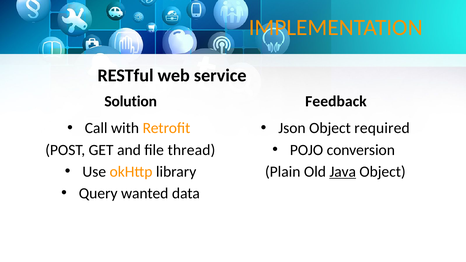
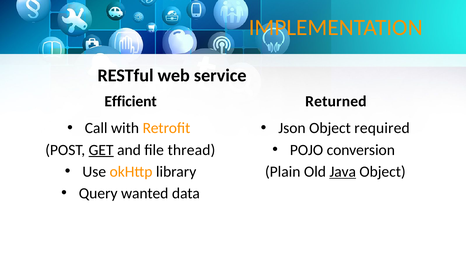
Solution: Solution -> Efficient (131, 102)
Feedback: Feedback -> Returned (336, 102)
GET underline: none -> present (101, 150)
